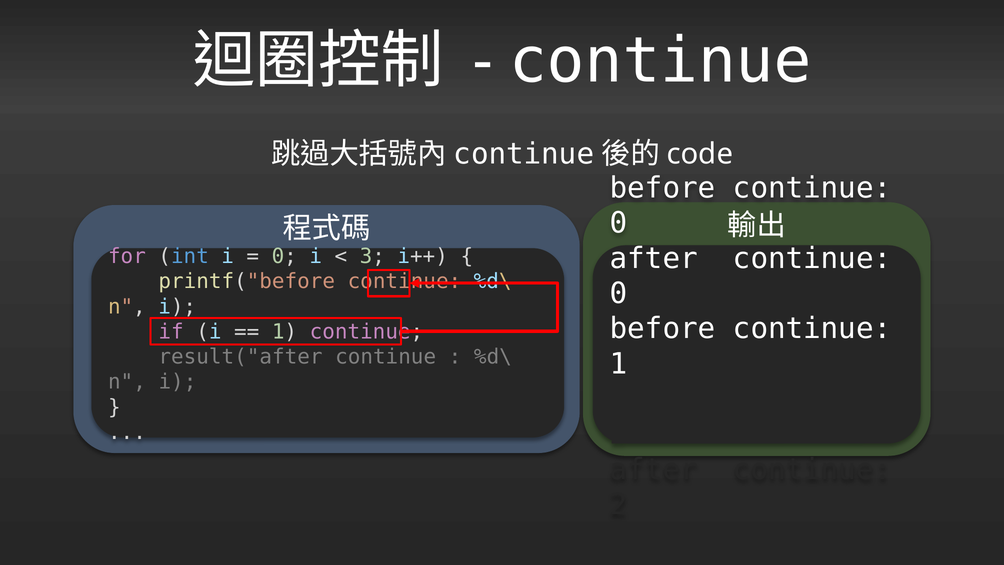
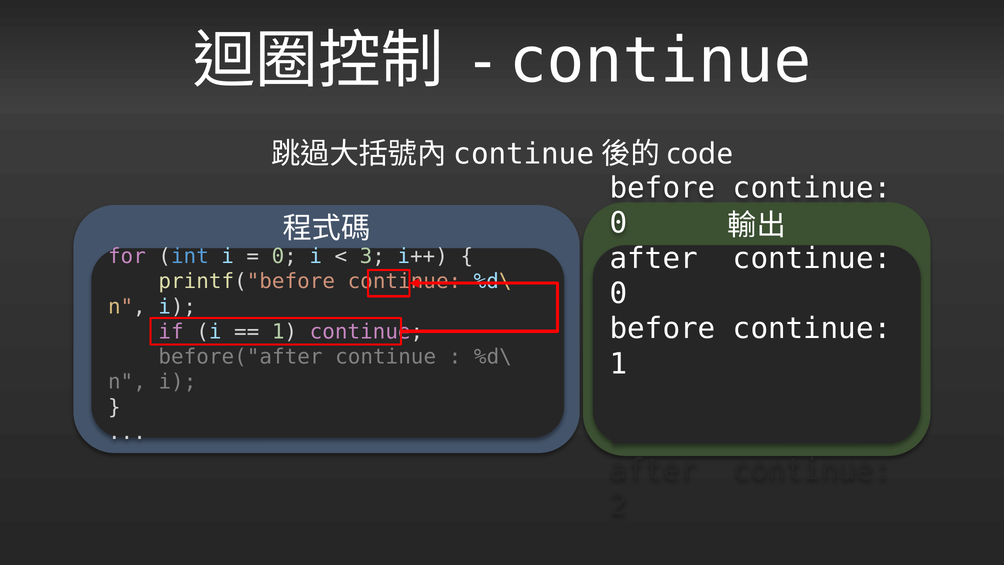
result("after: result("after -> before("after (240, 357)
